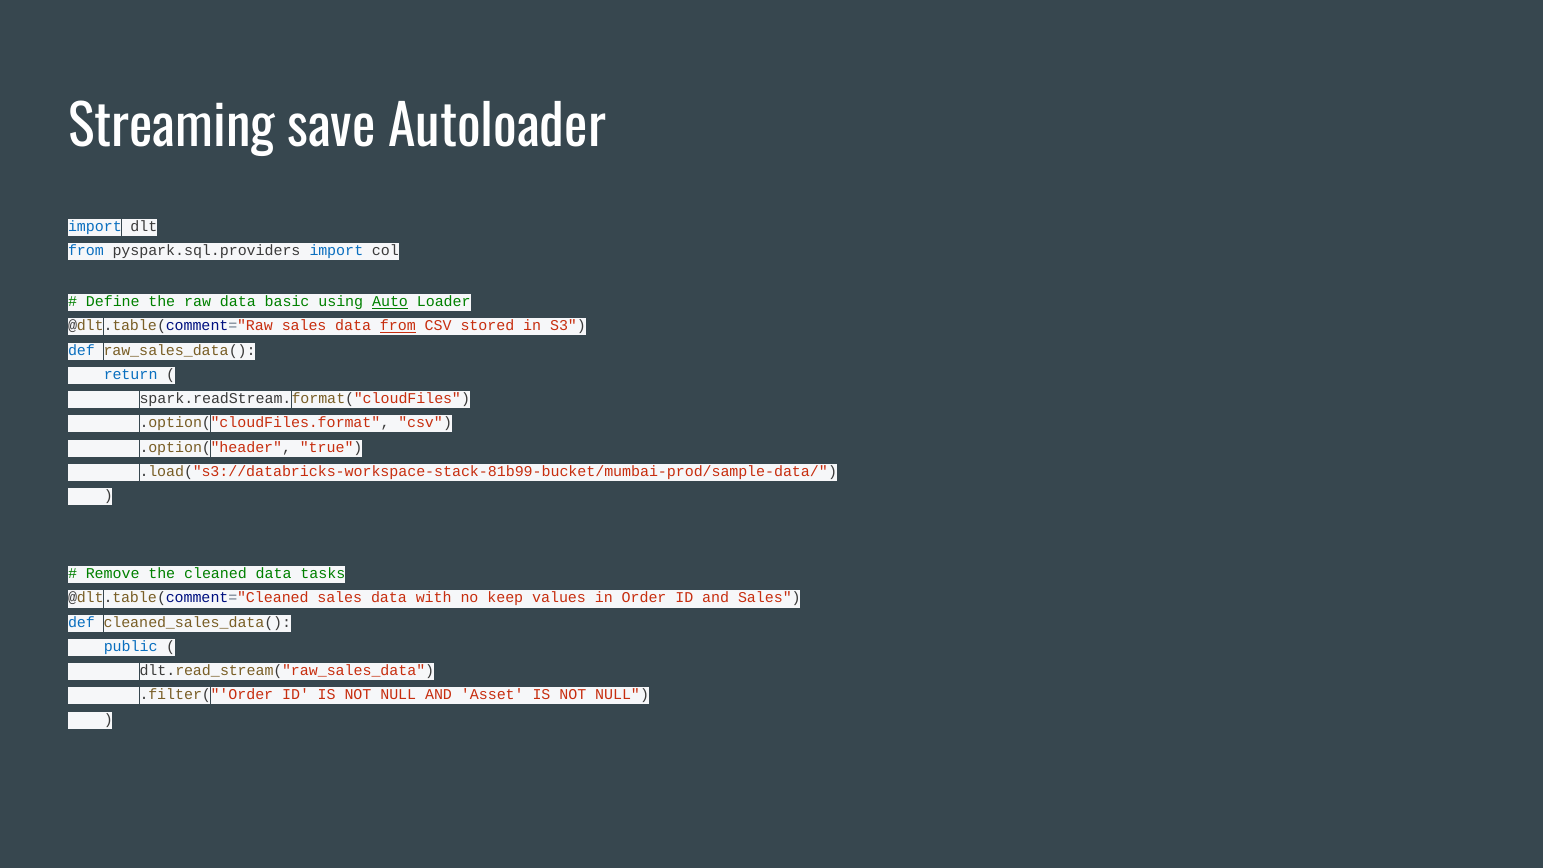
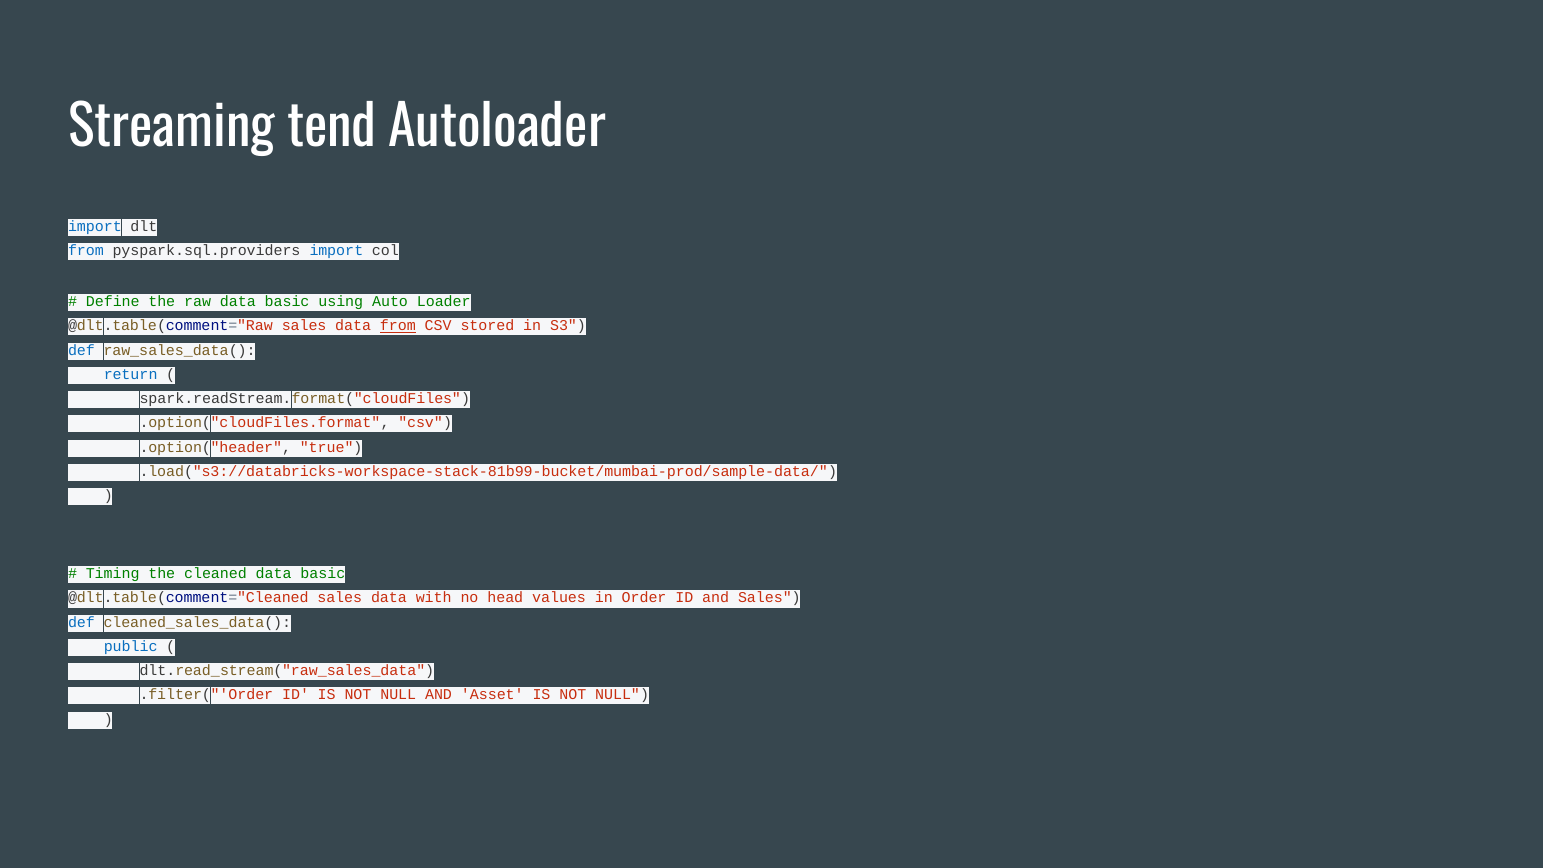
save: save -> tend (332, 128)
Auto underline: present -> none (390, 302)
Remove: Remove -> Timing (113, 574)
cleaned data tasks: tasks -> basic (323, 574)
keep: keep -> head (505, 598)
